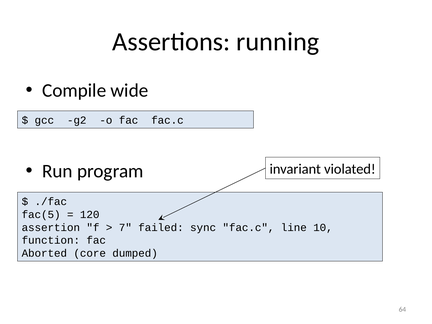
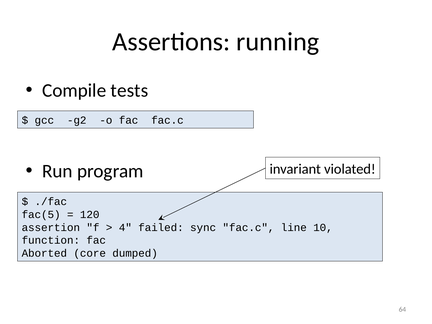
wide: wide -> tests (129, 91)
7: 7 -> 4 (125, 227)
